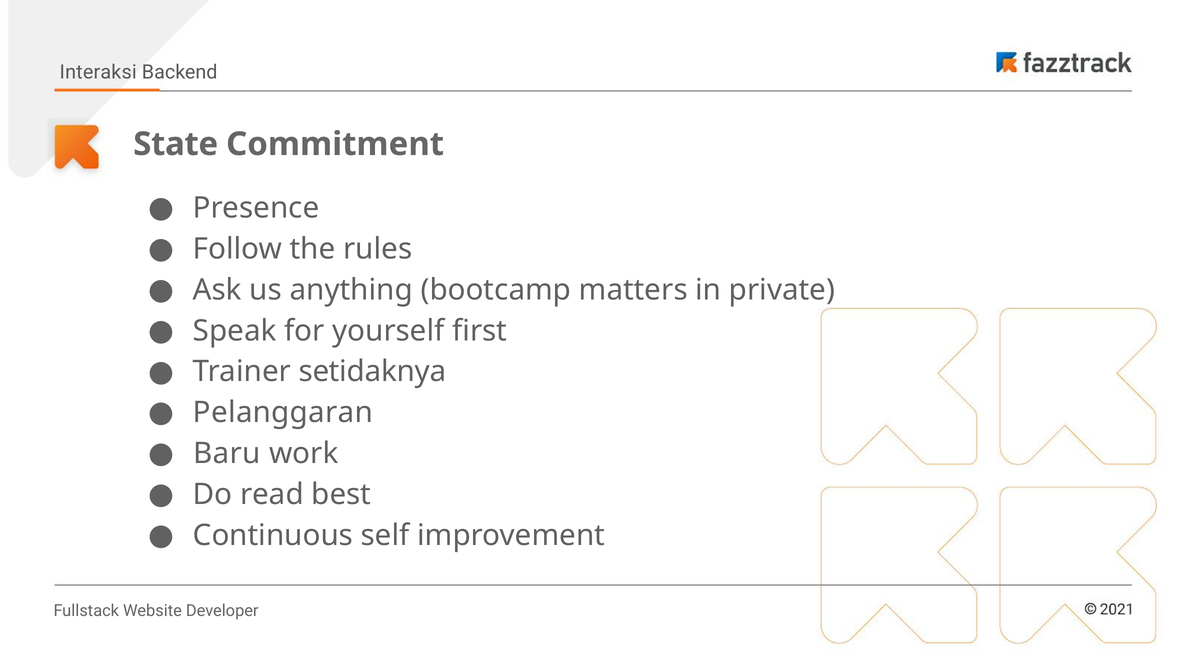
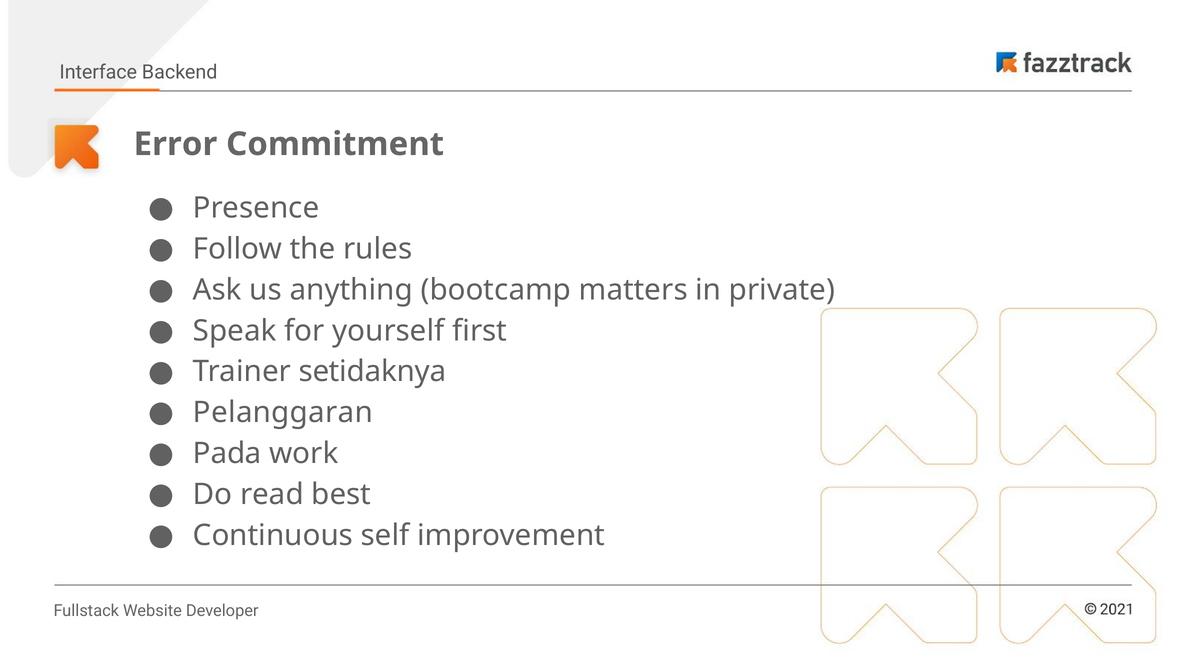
Interaksi: Interaksi -> Interface (98, 72)
State: State -> Error (175, 144)
Baru: Baru -> Pada (227, 454)
